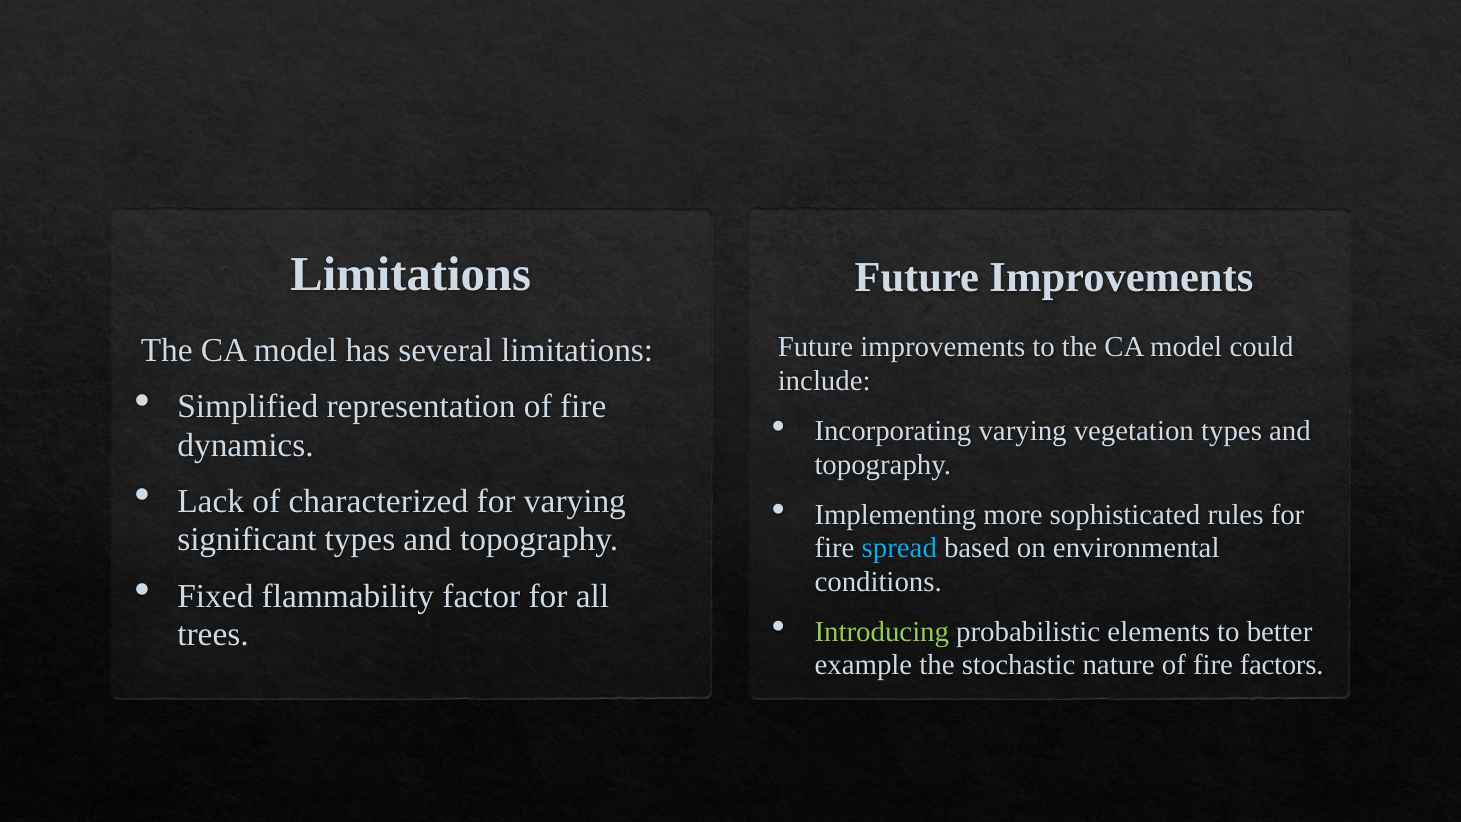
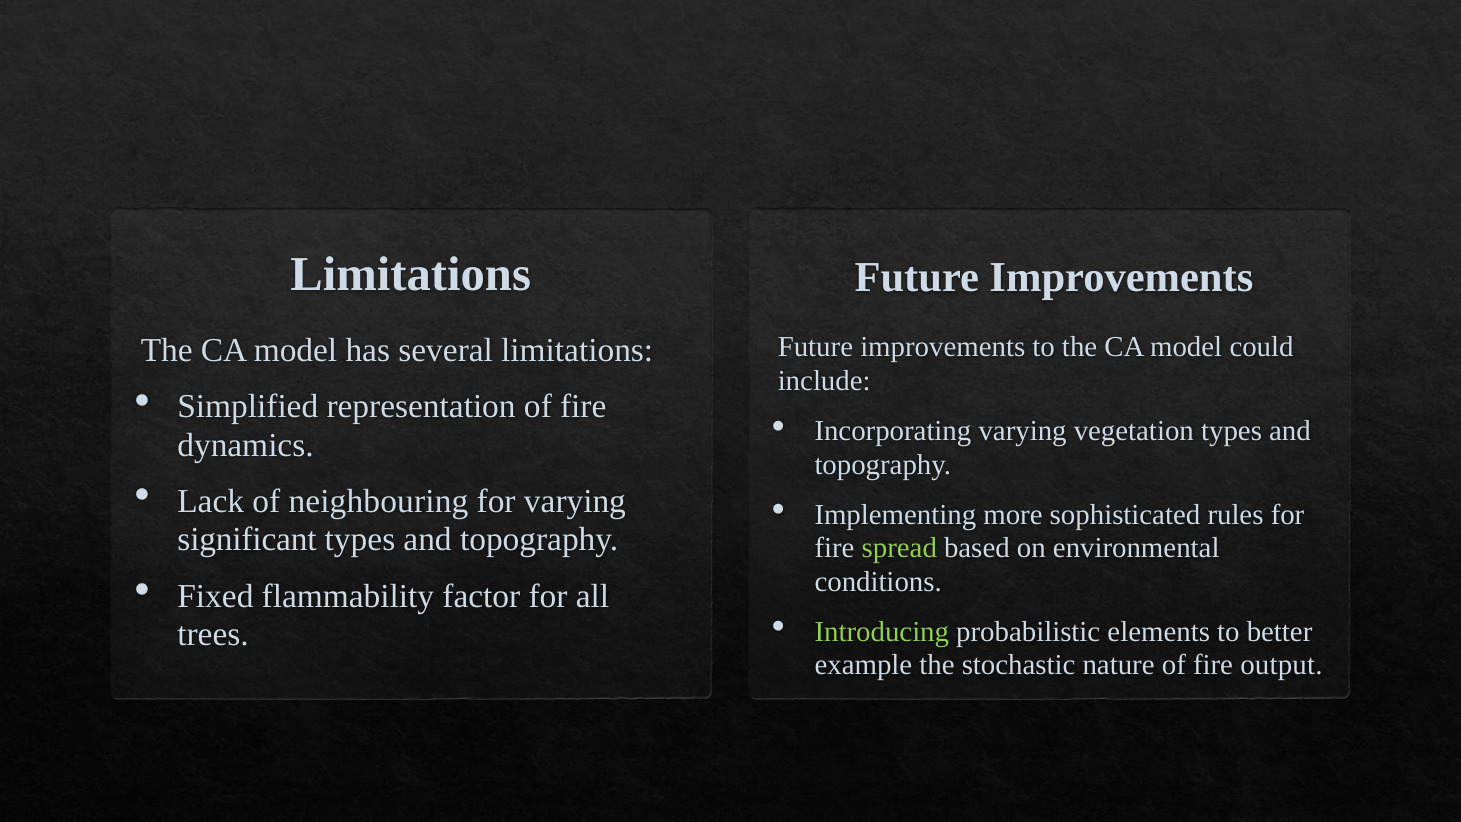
characterized: characterized -> neighbouring (378, 501)
spread colour: light blue -> light green (899, 548)
factors: factors -> output (1281, 665)
